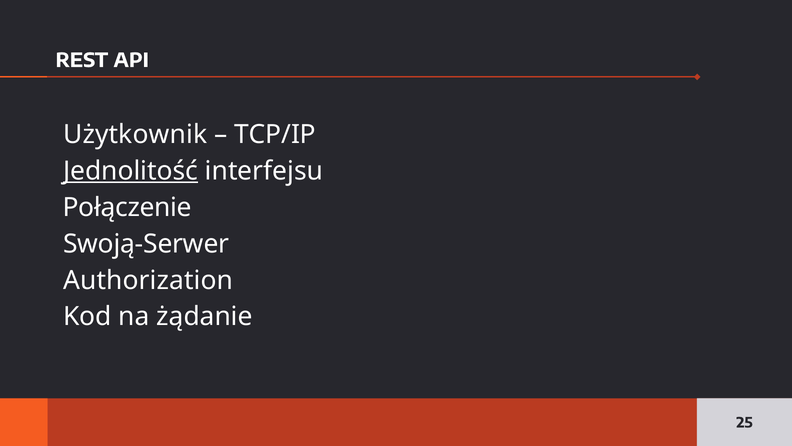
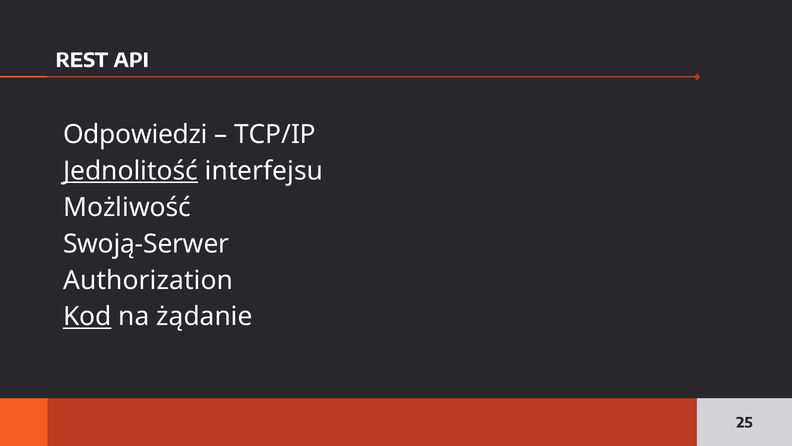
Użytkownik: Użytkownik -> Odpowiedzi (135, 134)
Połączenie: Połączenie -> Możliwość (127, 207)
Kod underline: none -> present (87, 316)
